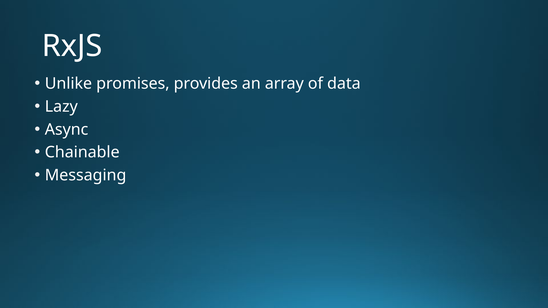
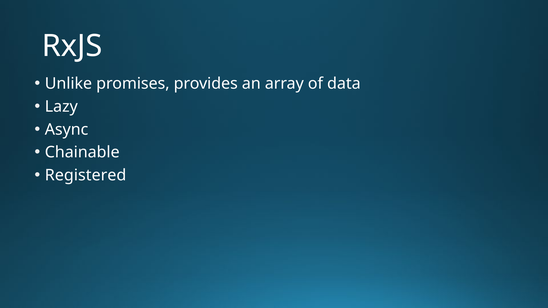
Messaging: Messaging -> Registered (86, 175)
